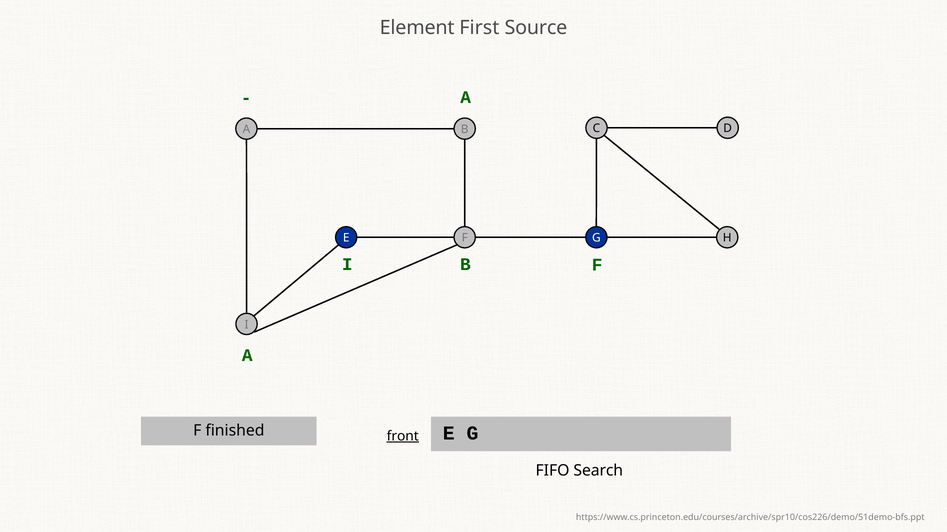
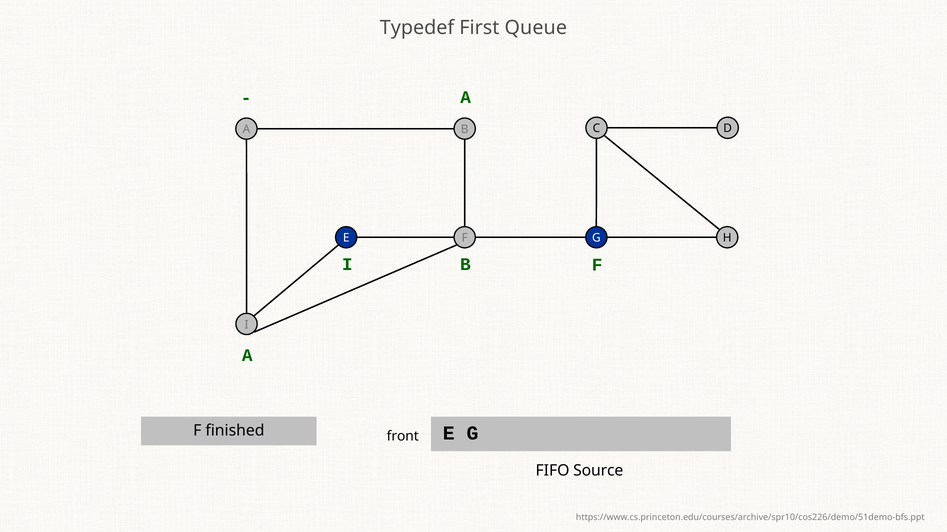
Element: Element -> Typedef (417, 28)
Source: Source -> Queue (536, 28)
front underline: present -> none (403, 437)
Search: Search -> Source (598, 471)
